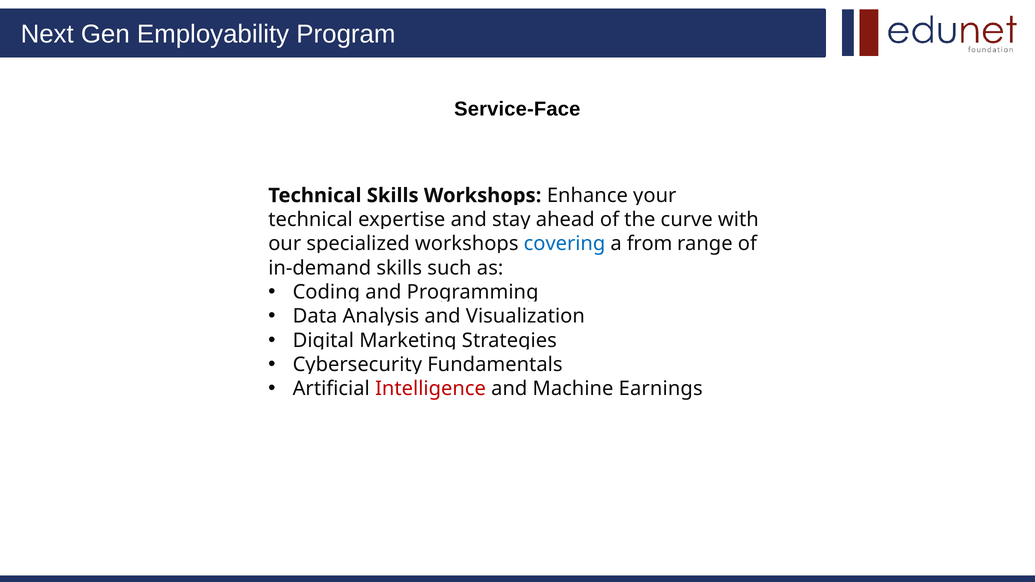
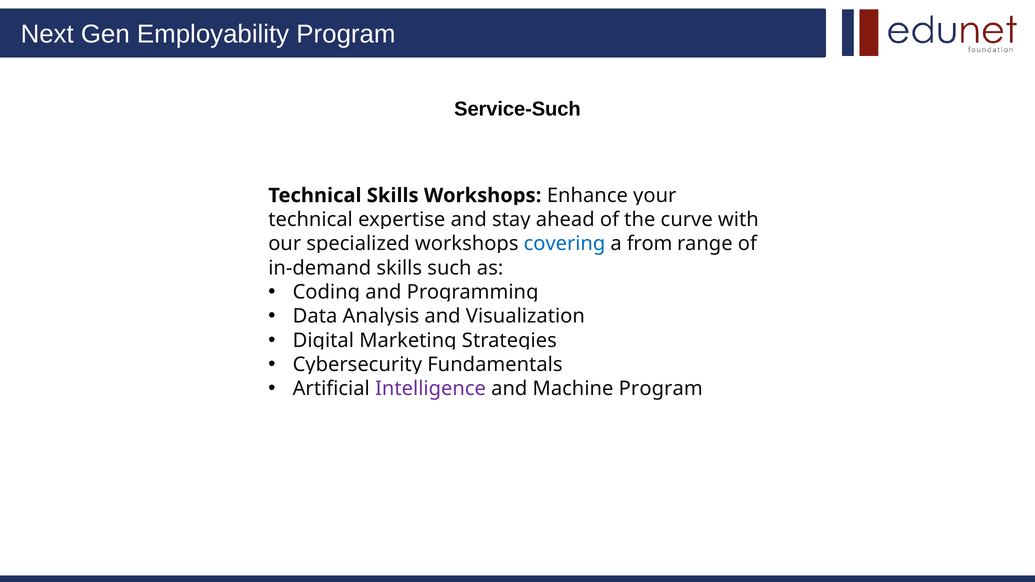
Service-Face: Service-Face -> Service-Such (517, 109)
Intelligence colour: red -> purple (431, 389)
Machine Earnings: Earnings -> Program (661, 389)
